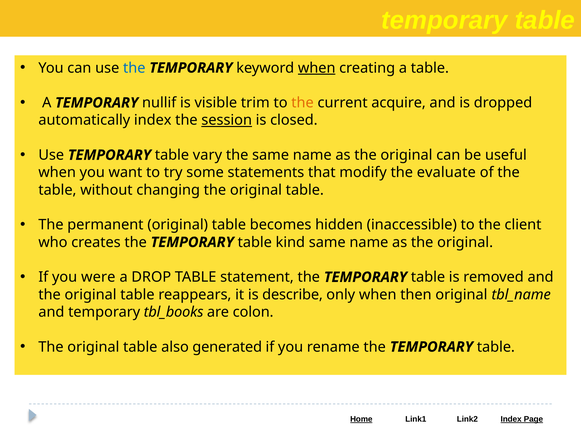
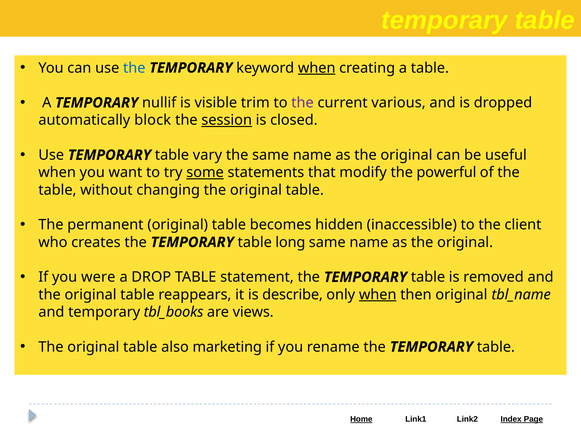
the colour: orange -> purple (303, 103)
acquire: acquire -> various (399, 103)
automatically index: index -> block (153, 120)
some underline: none -> present (205, 172)
evaluate: evaluate -> powerful (446, 172)
kind: kind -> long (290, 242)
when underline: none -> present (378, 294)
colon: colon -> views (253, 312)
generated: generated -> marketing (227, 347)
